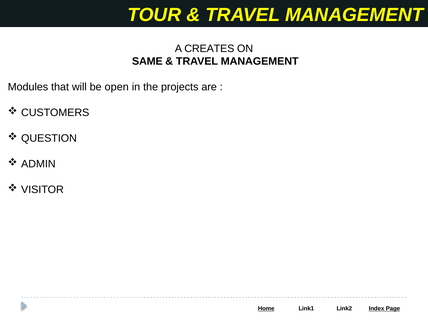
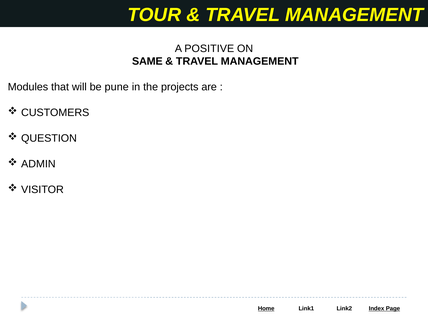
CREATES: CREATES -> POSITIVE (209, 48)
open: open -> pune (117, 87)
